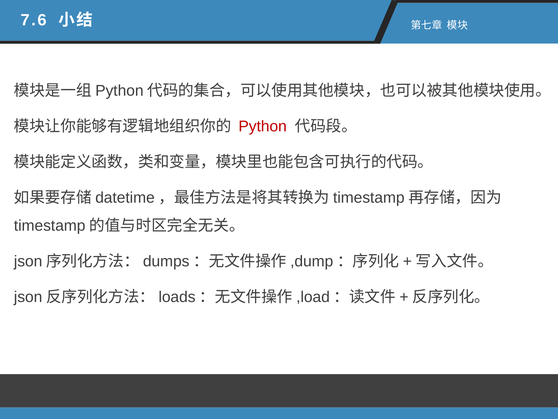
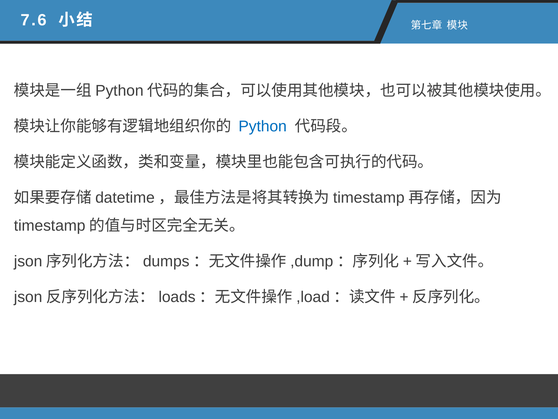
Python colour: red -> blue (263, 126)
